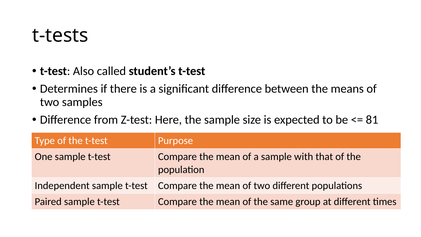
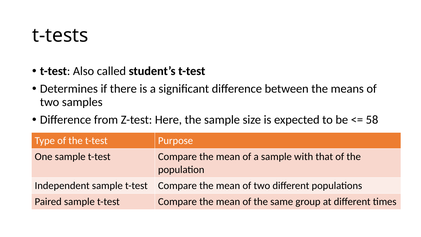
81: 81 -> 58 (372, 120)
